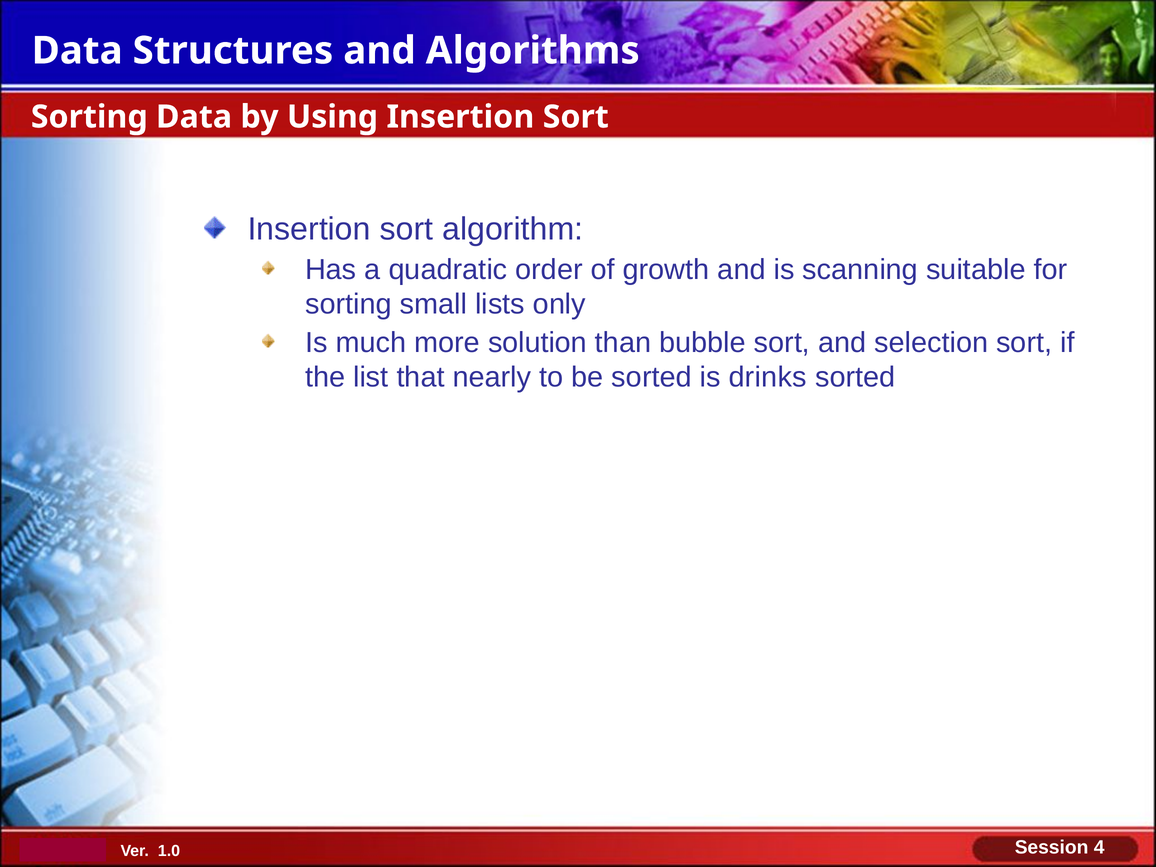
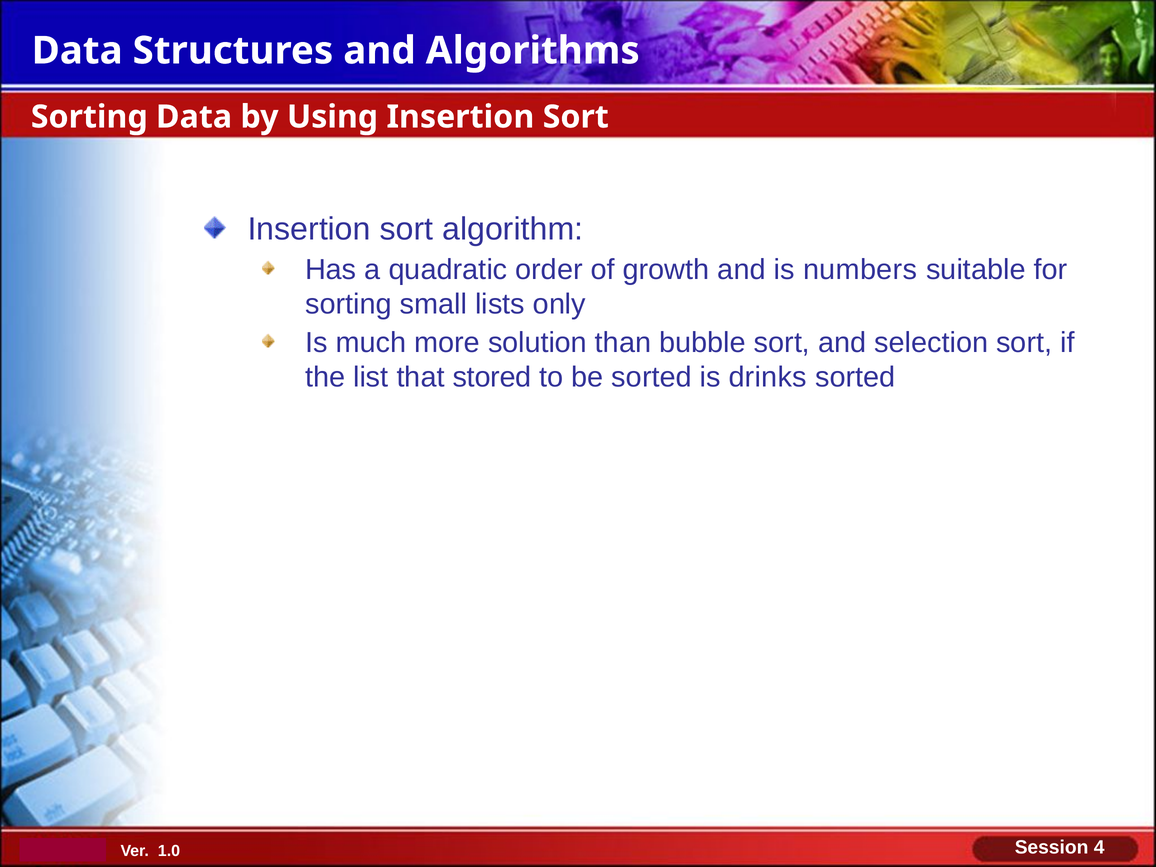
scanning: scanning -> numbers (860, 270)
nearly: nearly -> stored (492, 377)
